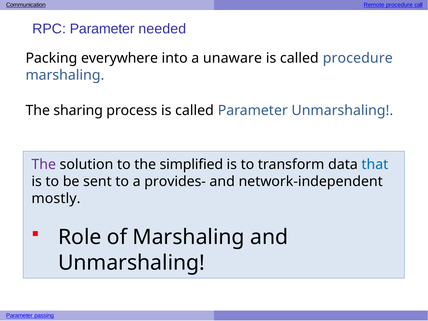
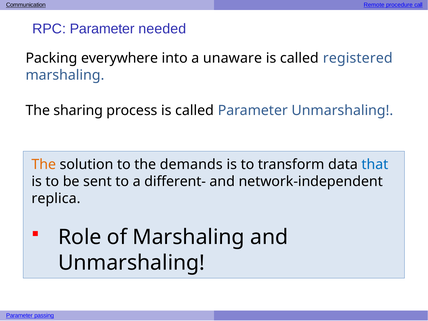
called procedure: procedure -> registered (358, 58)
The colour: purple -> orange (44, 165)
simplified: simplified -> demands (191, 165)
provides-: provides- -> different- (175, 182)
mostly: mostly -> replica (56, 199)
